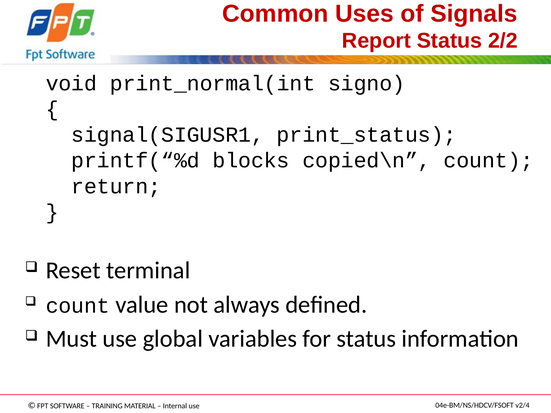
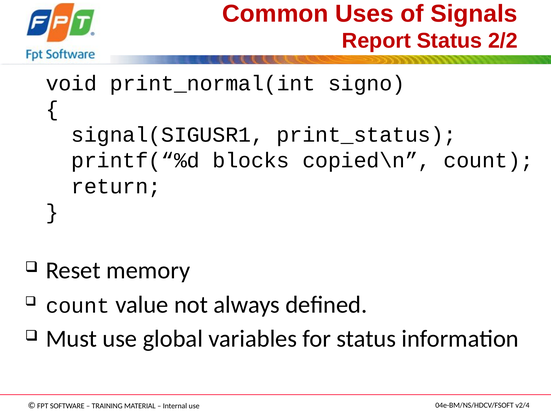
terminal: terminal -> memory (148, 271)
